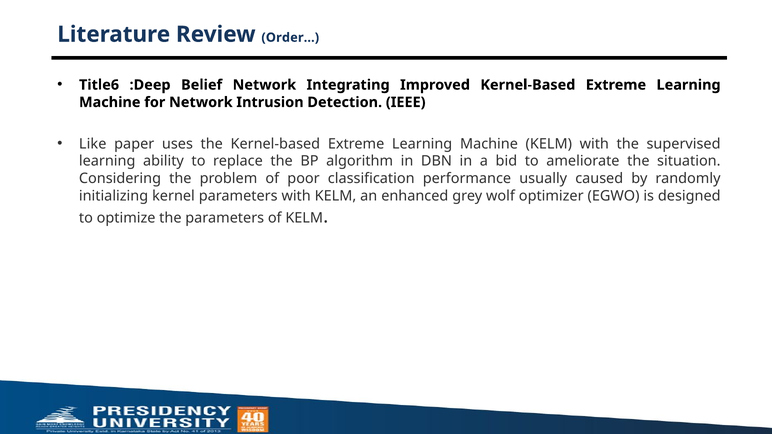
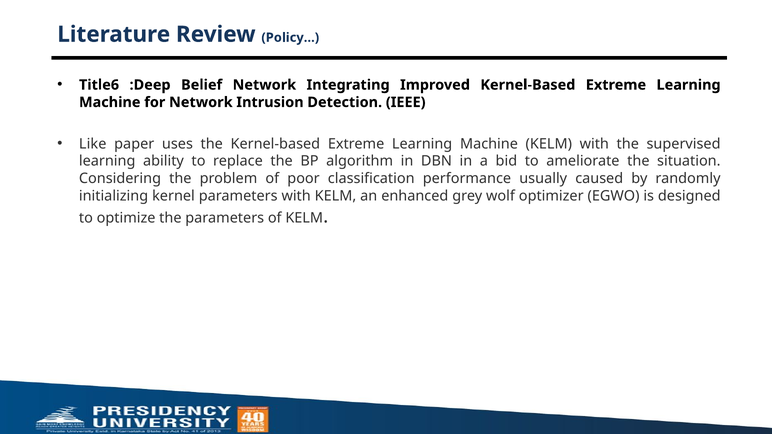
Order…: Order… -> Policy… (290, 38)
